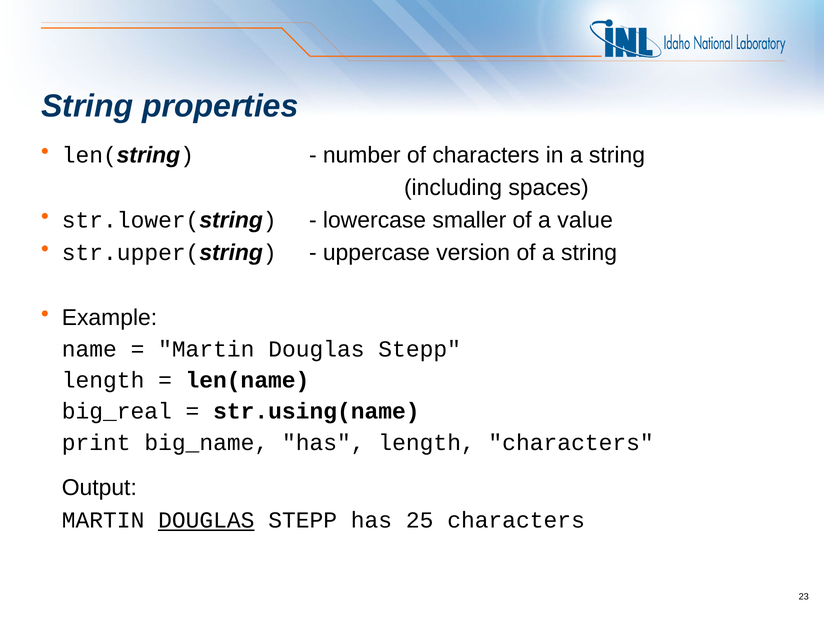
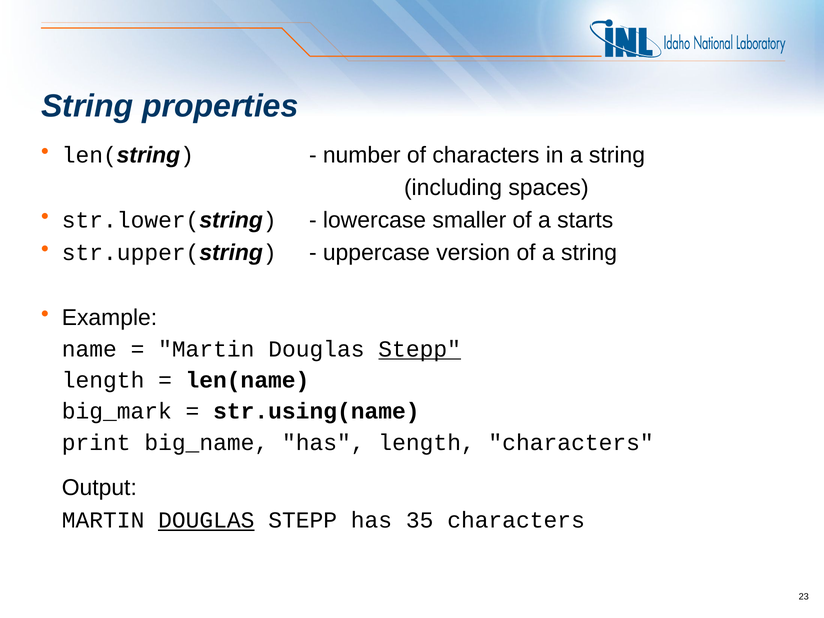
value: value -> starts (585, 220)
Stepp underline: none -> present (420, 349)
big_real: big_real -> big_mark (117, 411)
25: 25 -> 35 (420, 520)
